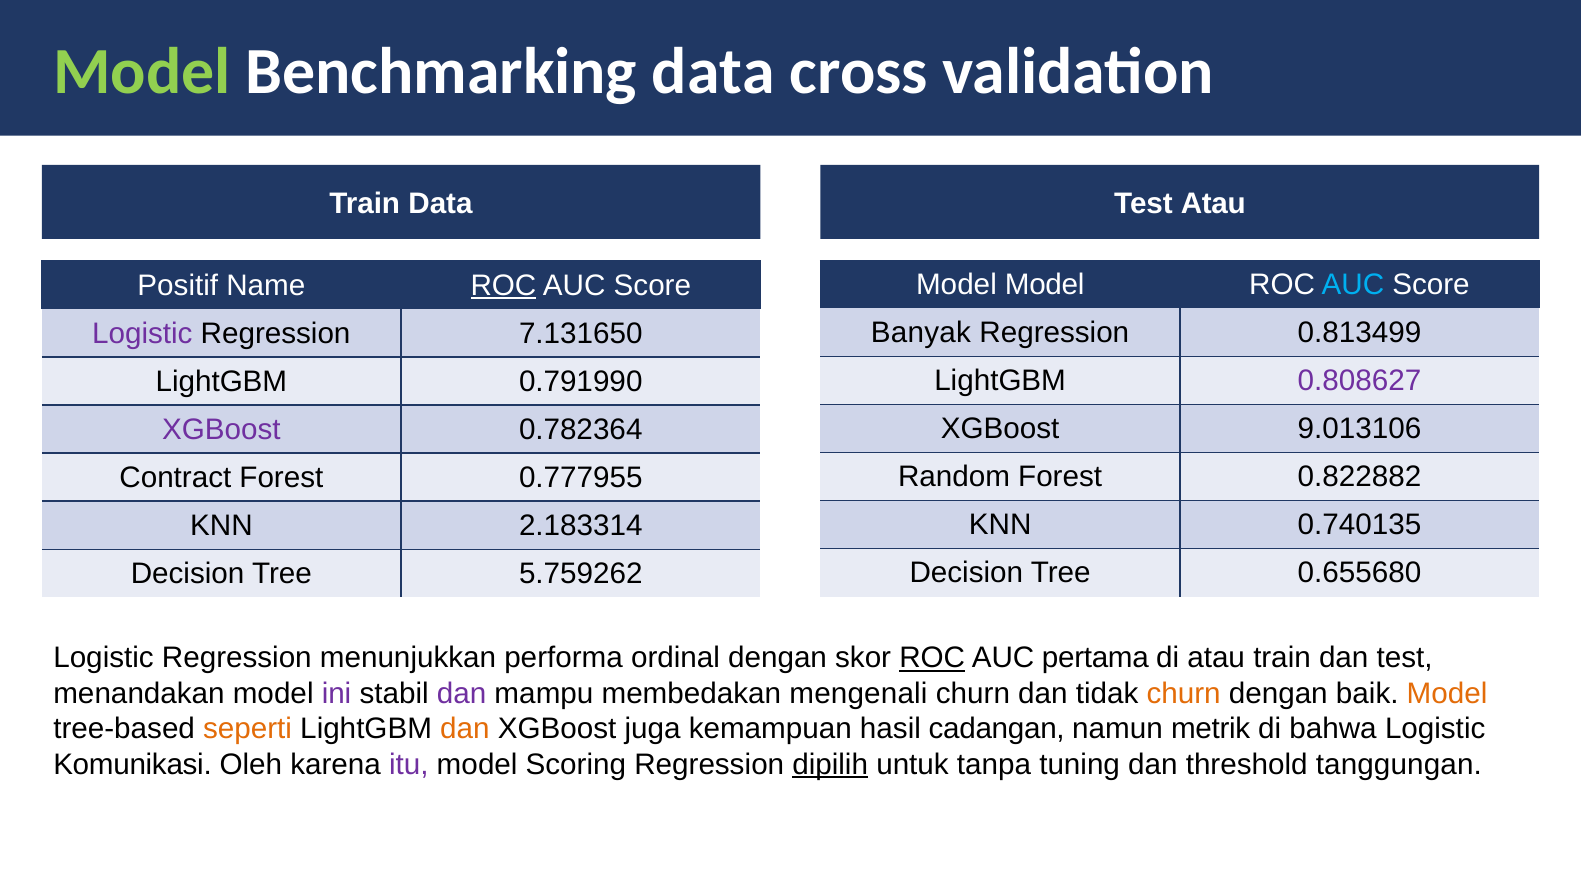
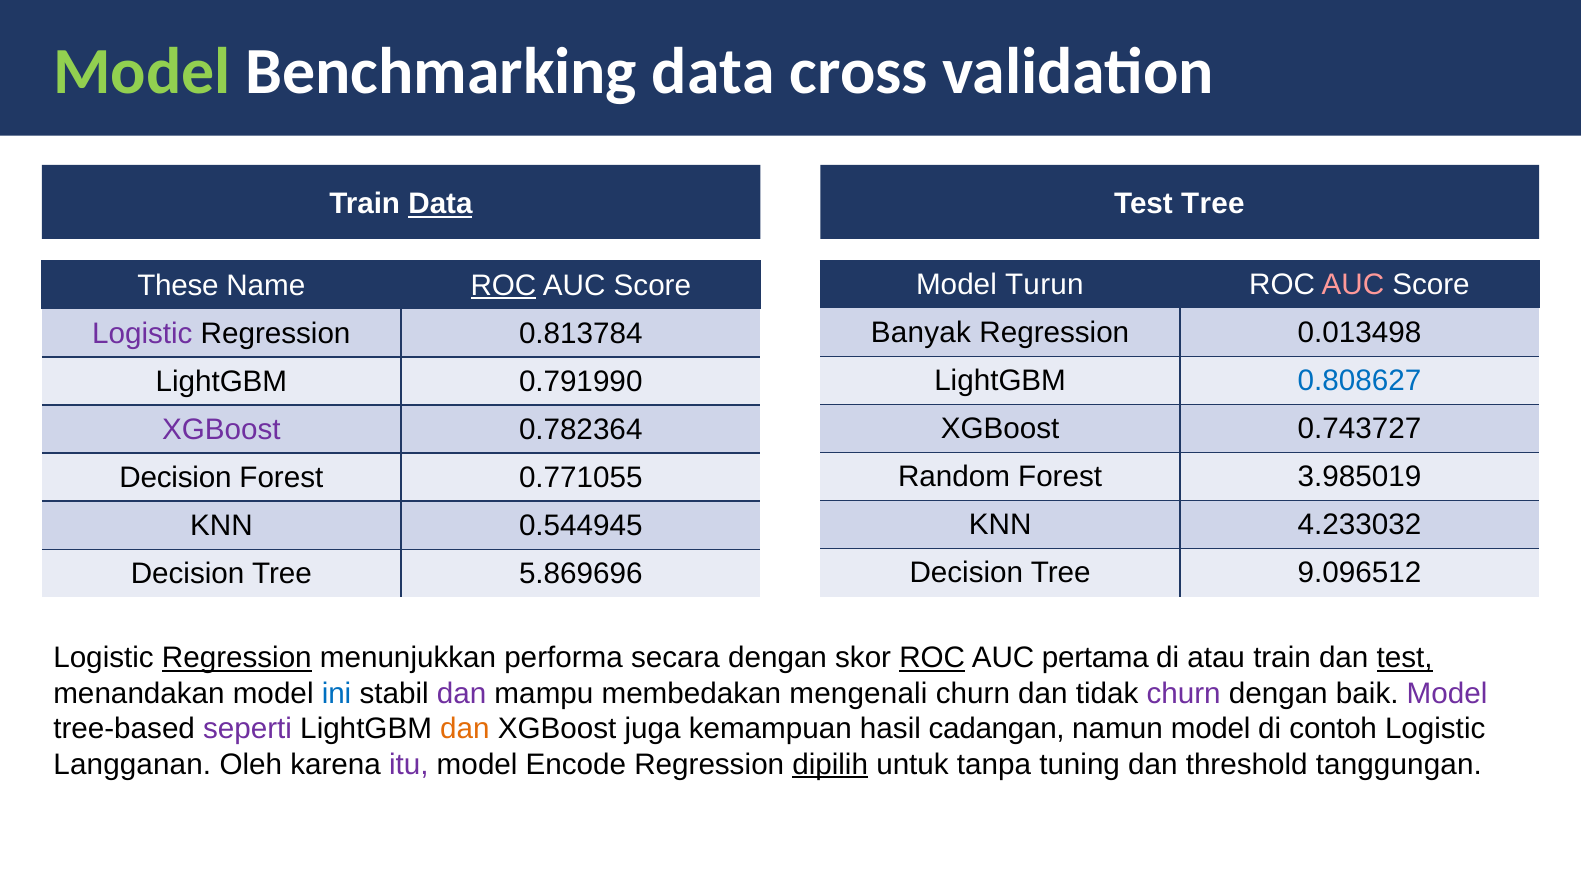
Data underline: none -> present (440, 204)
Test Atau: Atau -> Tree (1213, 204)
Model Model: Model -> Turun (1044, 285)
AUC colour: light blue -> pink (1353, 285)
Positif: Positif -> These (178, 285)
0.813499: 0.813499 -> 0.013498 (1359, 333)
7.131650: 7.131650 -> 0.813784 (581, 334)
0.808627 colour: purple -> blue (1359, 381)
9.013106: 9.013106 -> 0.743727 (1359, 429)
0.822882: 0.822882 -> 3.985019 (1359, 477)
Contract: Contract -> Decision (175, 478)
0.777955: 0.777955 -> 0.771055 (581, 478)
0.740135: 0.740135 -> 4.233032 (1359, 525)
2.183314: 2.183314 -> 0.544945 (581, 526)
0.655680: 0.655680 -> 9.096512 (1359, 573)
5.759262: 5.759262 -> 5.869696 (581, 574)
Regression underline: none -> present (237, 658)
ordinal: ordinal -> secara (675, 658)
test underline: none -> present (1405, 658)
ini colour: purple -> blue (337, 694)
churn colour: orange -> purple (1184, 694)
Model colour: orange -> purple (1447, 694)
seperti colour: orange -> purple (248, 729)
namun metrik: metrik -> model (1211, 729)
bahwa: bahwa -> contoh (1333, 729)
Komunikasi: Komunikasi -> Langganan (132, 765)
Scoring: Scoring -> Encode (576, 765)
